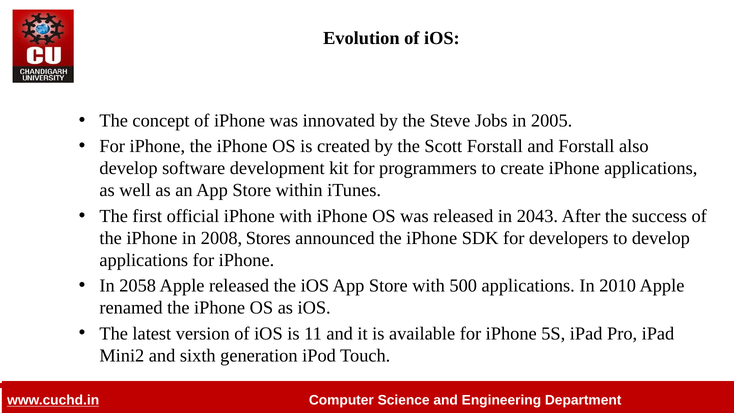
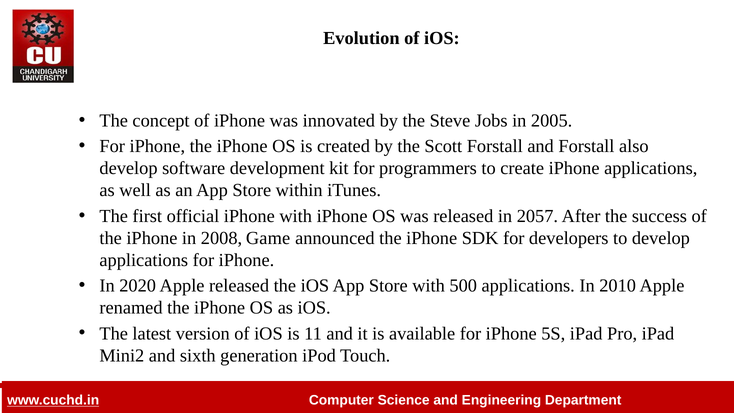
2043: 2043 -> 2057 (537, 216)
Stores: Stores -> Game (268, 238)
2058: 2058 -> 2020 (138, 286)
